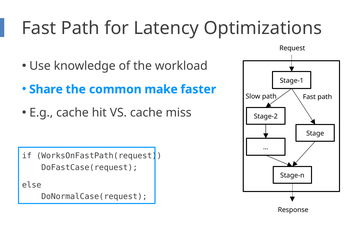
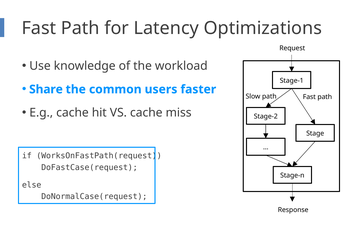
make: make -> users (161, 89)
